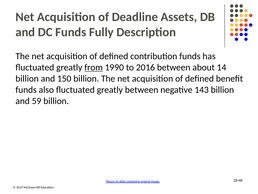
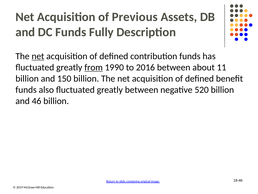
Deadline: Deadline -> Previous (135, 17)
net underline: none -> present (38, 56)
14: 14 -> 11 (222, 67)
143: 143 -> 520 (202, 90)
59: 59 -> 46 (37, 101)
